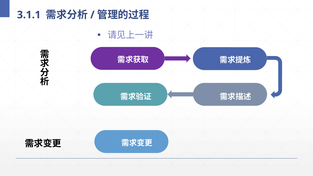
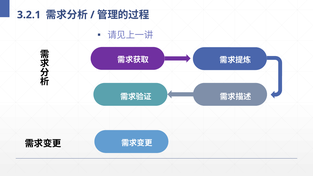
3.1.1: 3.1.1 -> 3.2.1 (29, 15)
